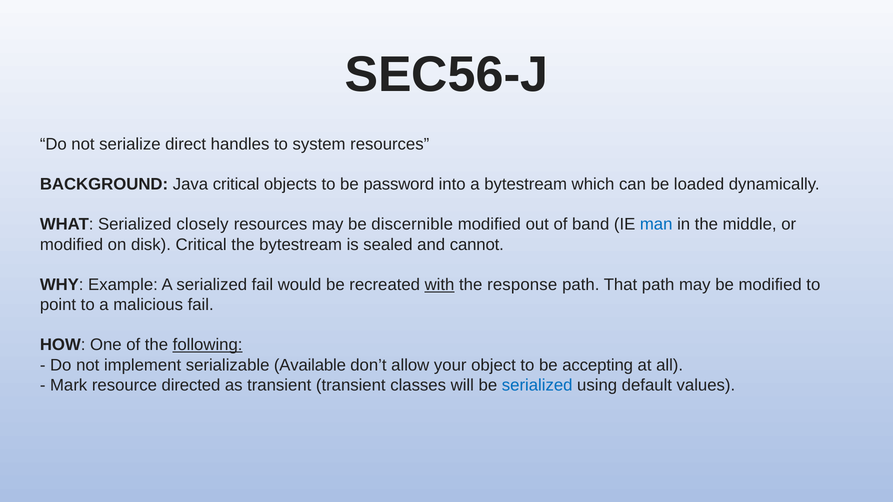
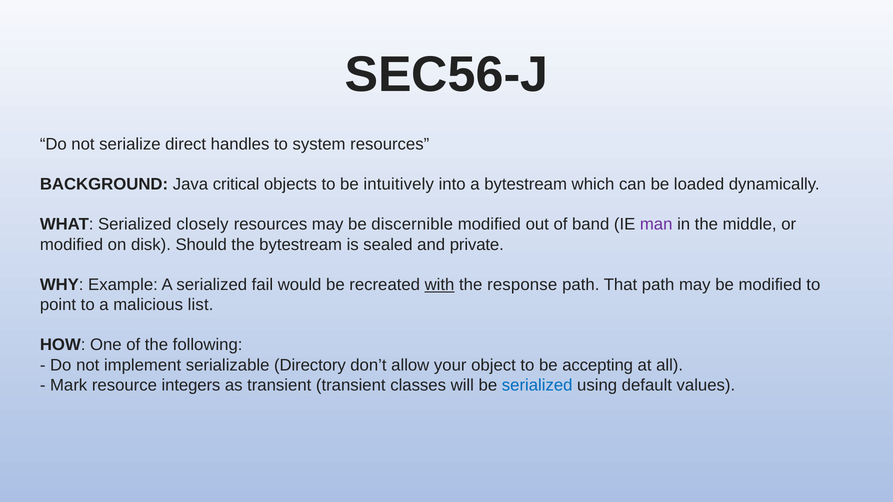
password: password -> intuitively (399, 184)
man colour: blue -> purple (656, 225)
disk Critical: Critical -> Should (201, 245)
cannot: cannot -> private (477, 245)
malicious fail: fail -> list (201, 305)
following underline: present -> none (208, 345)
Available: Available -> Directory (310, 365)
directed: directed -> integers (191, 385)
